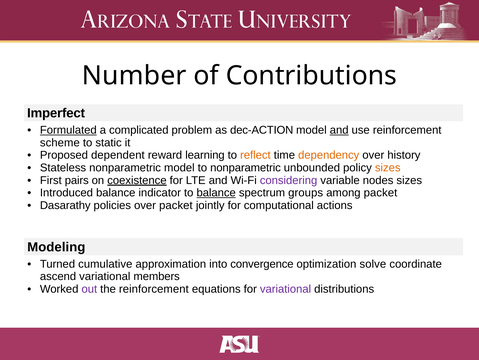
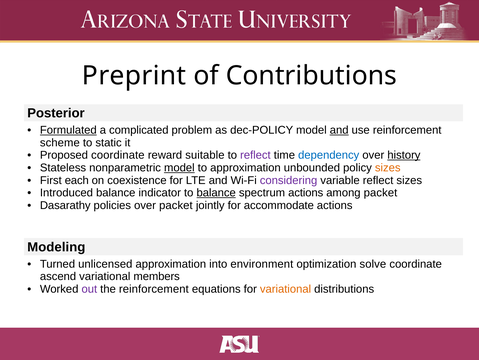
Number: Number -> Preprint (134, 76)
Imperfect: Imperfect -> Posterior (56, 113)
dec-ACTION: dec-ACTION -> dec-POLICY (262, 130)
Proposed dependent: dependent -> coordinate (118, 155)
learning: learning -> suitable (205, 155)
reflect colour: orange -> purple (255, 155)
dependency colour: orange -> blue (329, 155)
history underline: none -> present (404, 155)
model underline: none -> present (179, 168)
to nonparametric: nonparametric -> approximation (245, 168)
pairs: pairs -> each (77, 180)
coexistence underline: present -> none (137, 180)
variable nodes: nodes -> reflect (378, 180)
spectrum groups: groups -> actions (306, 193)
computational: computational -> accommodate (279, 205)
cumulative: cumulative -> unlicensed (105, 264)
convergence: convergence -> environment (262, 264)
variational colour: purple -> orange (286, 289)
